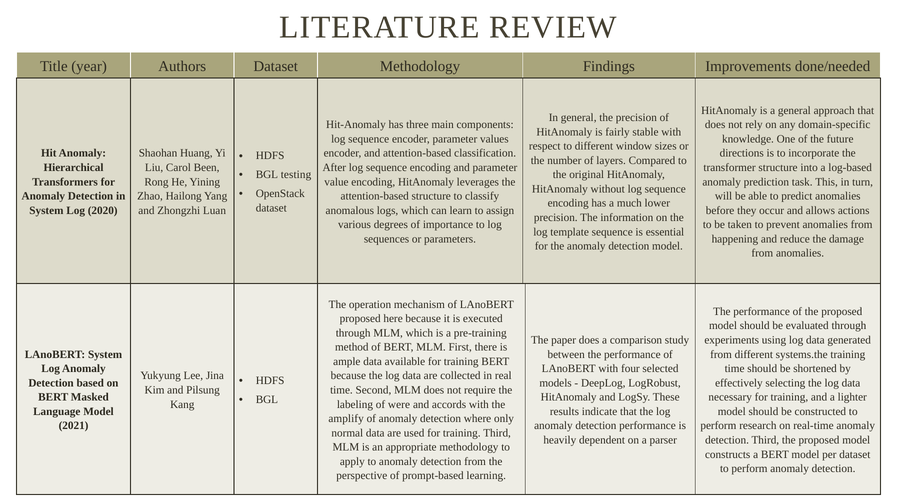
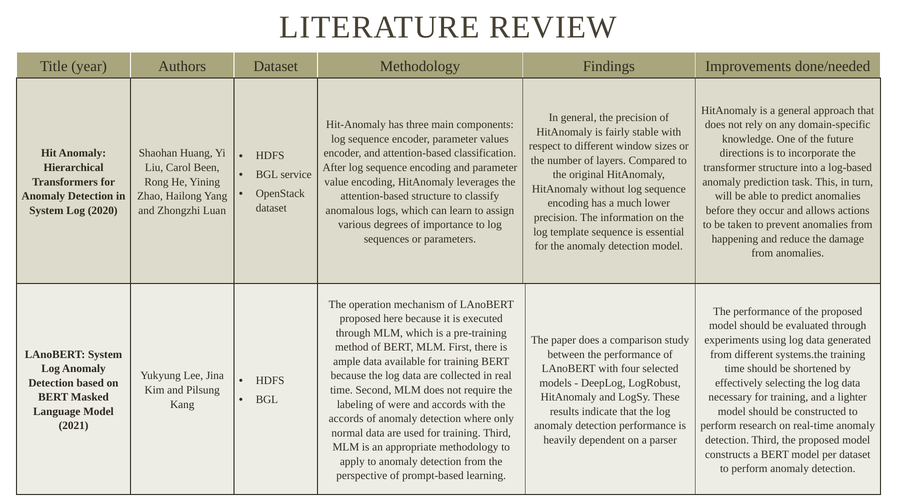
testing: testing -> service (296, 175)
amplify: amplify -> accords (346, 419)
